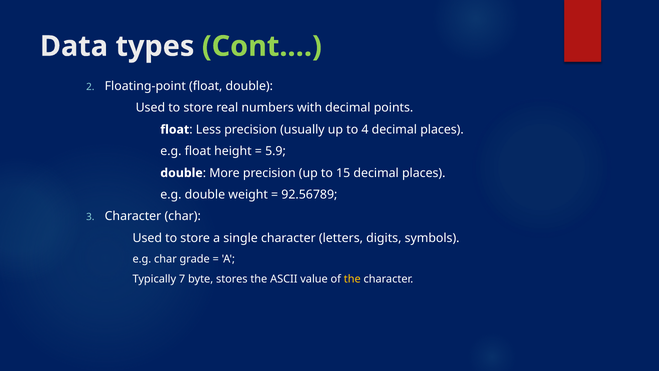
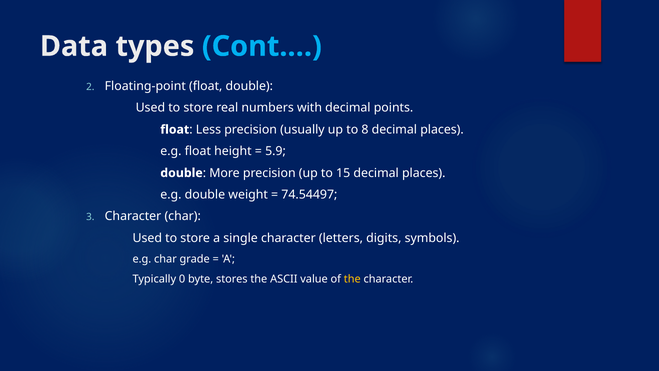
Cont.… colour: light green -> light blue (262, 46)
4: 4 -> 8 (365, 129)
92.56789: 92.56789 -> 74.54497 (309, 195)
7: 7 -> 0 (182, 279)
